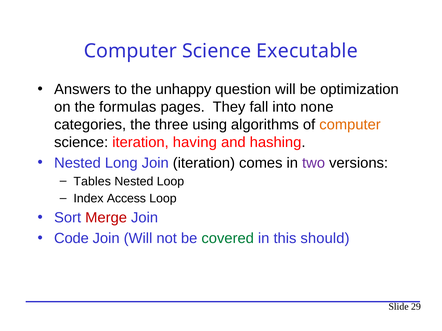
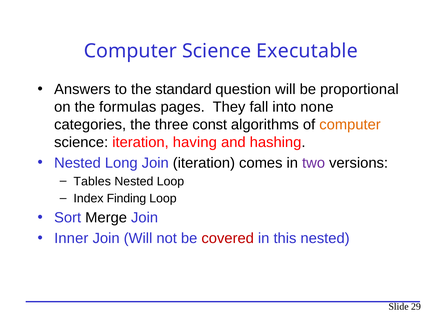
unhappy: unhappy -> standard (184, 89)
optimization: optimization -> proportional (359, 89)
using: using -> const (210, 125)
Access: Access -> Finding (126, 199)
Merge colour: red -> black (106, 218)
Code: Code -> Inner (71, 239)
covered colour: green -> red (228, 239)
this should: should -> nested (325, 239)
